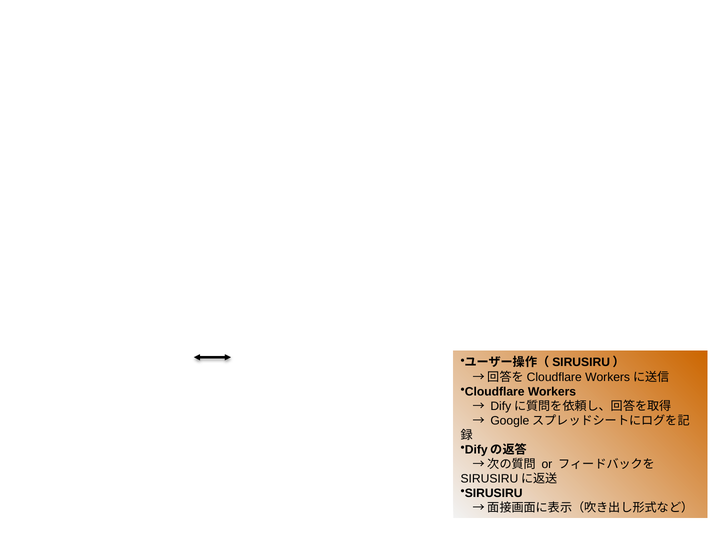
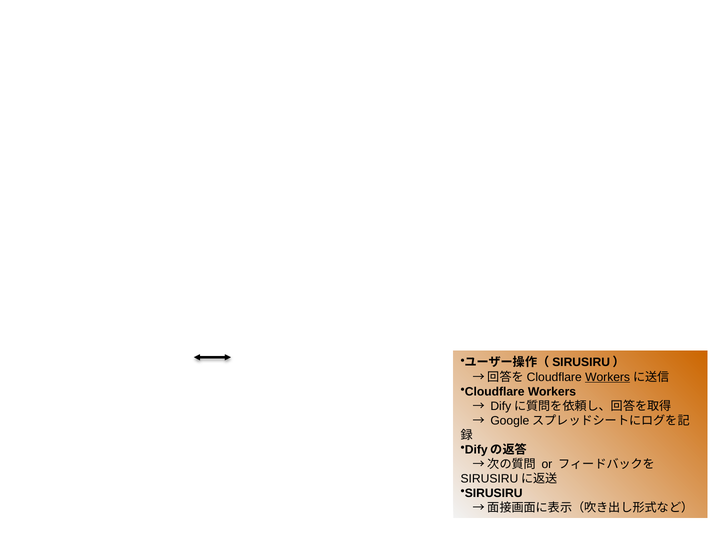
Workers underline: none -> present (608, 377)
